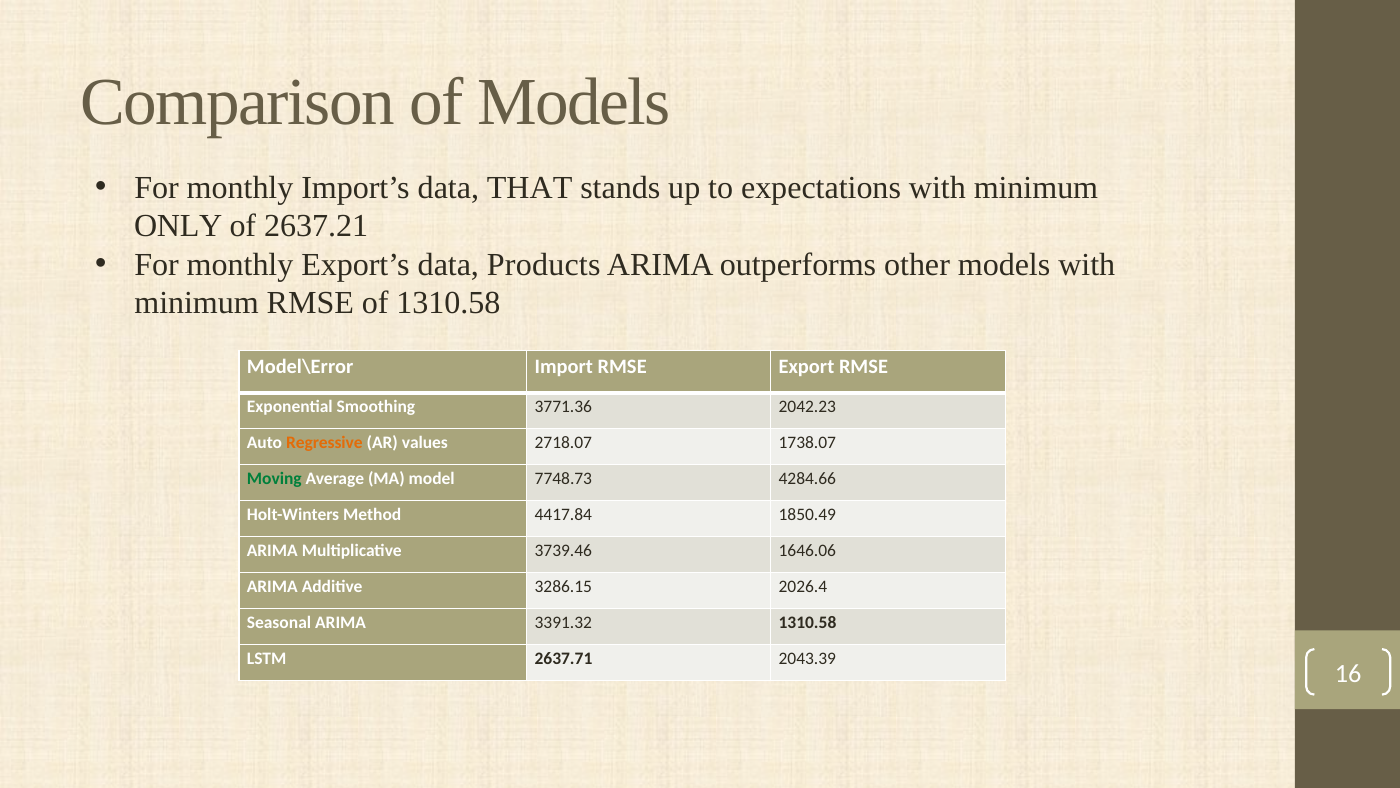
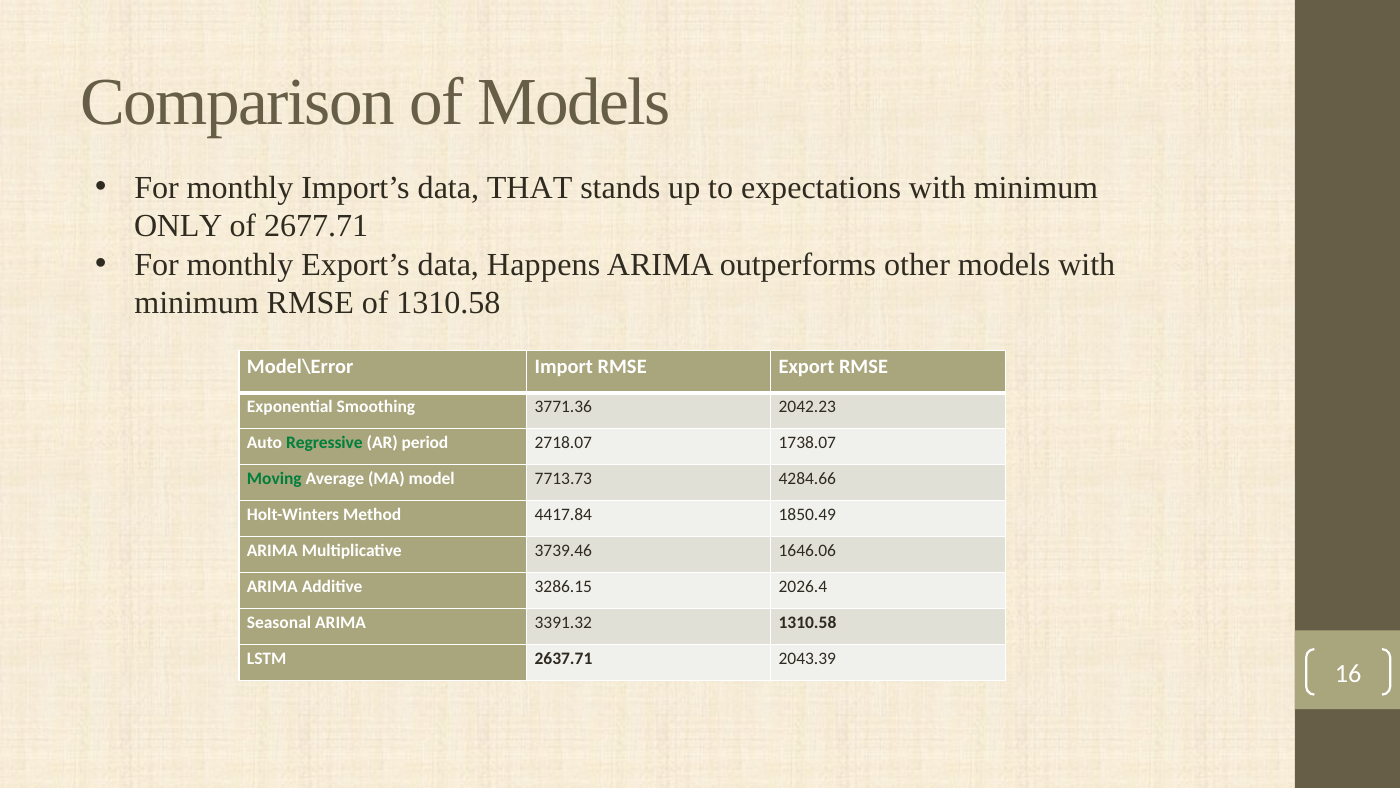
2637.21: 2637.21 -> 2677.71 (316, 226)
Products: Products -> Happens (544, 264)
Regressive colour: orange -> green (324, 442)
values: values -> period (425, 442)
7748.73: 7748.73 -> 7713.73 (563, 478)
